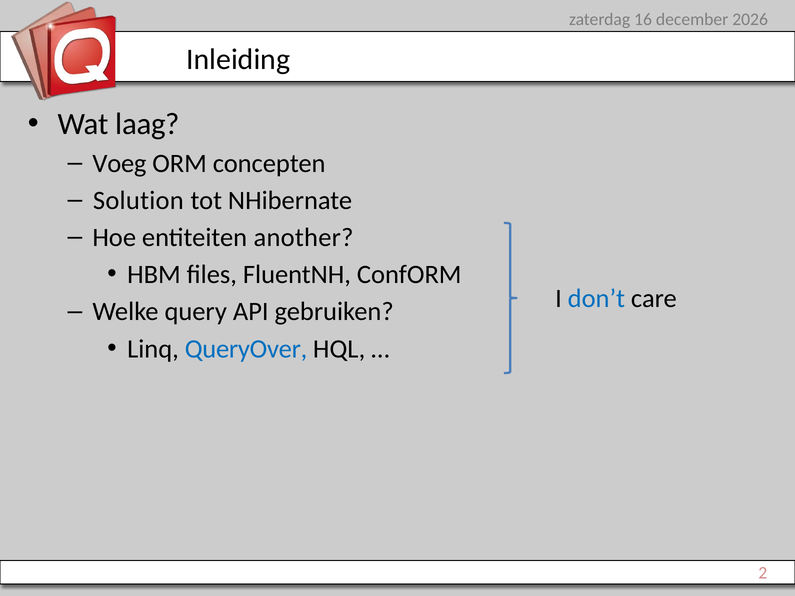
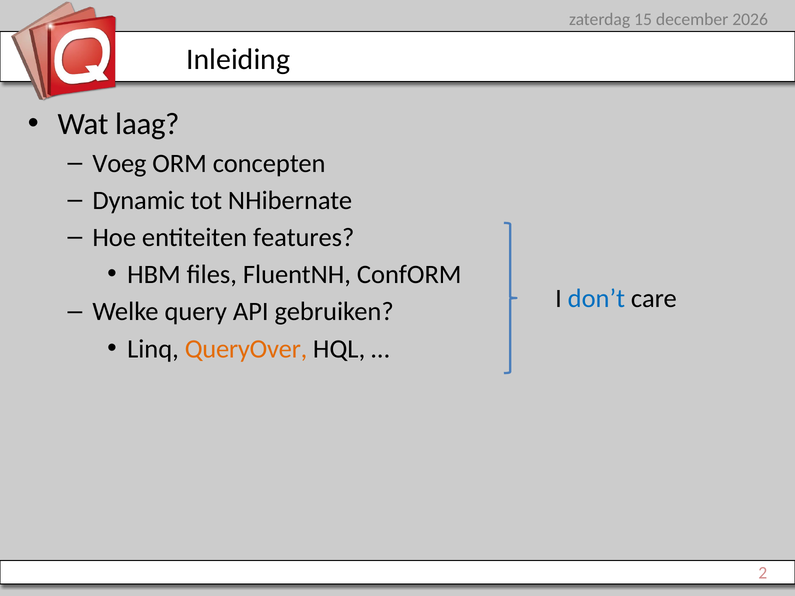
16: 16 -> 15 (643, 19)
Solution: Solution -> Dynamic (139, 201)
another: another -> features (304, 238)
QueryOver colour: blue -> orange (246, 349)
